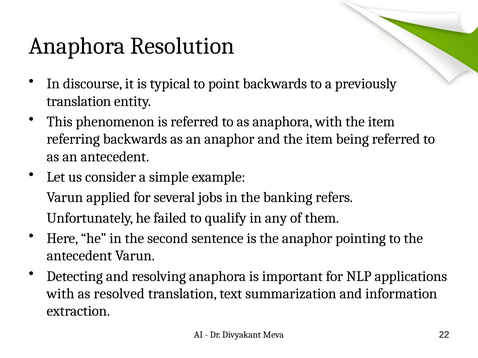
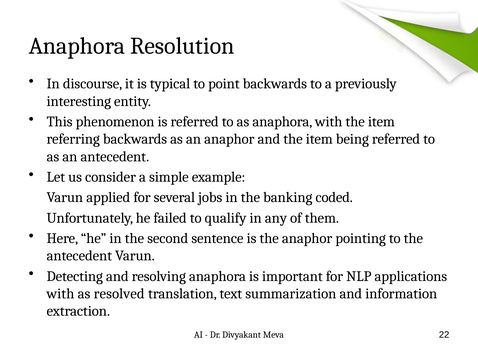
translation: translation -> interesting (79, 101)
refers: refers -> coded (334, 198)
